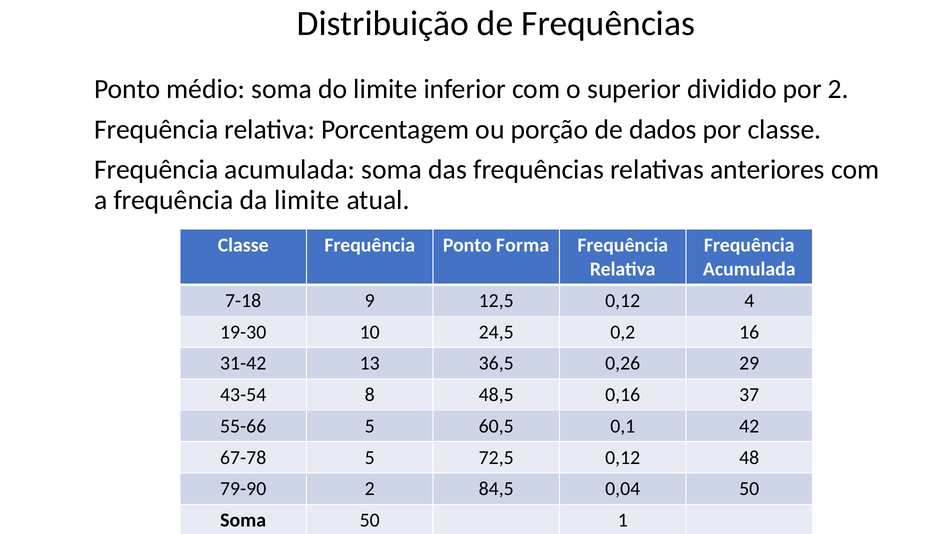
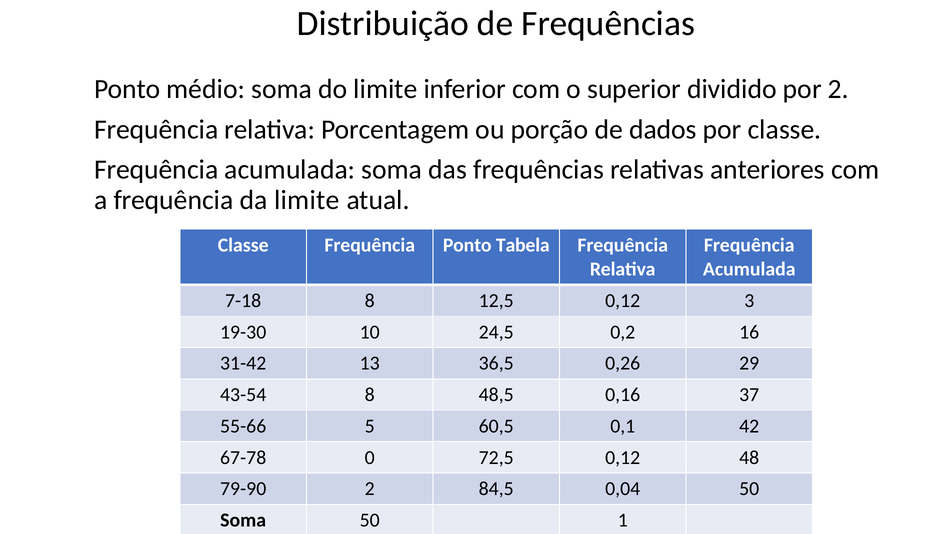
Forma: Forma -> Tabela (523, 245)
7-18 9: 9 -> 8 (370, 301)
4: 4 -> 3 (749, 301)
67-78 5: 5 -> 0 (370, 457)
